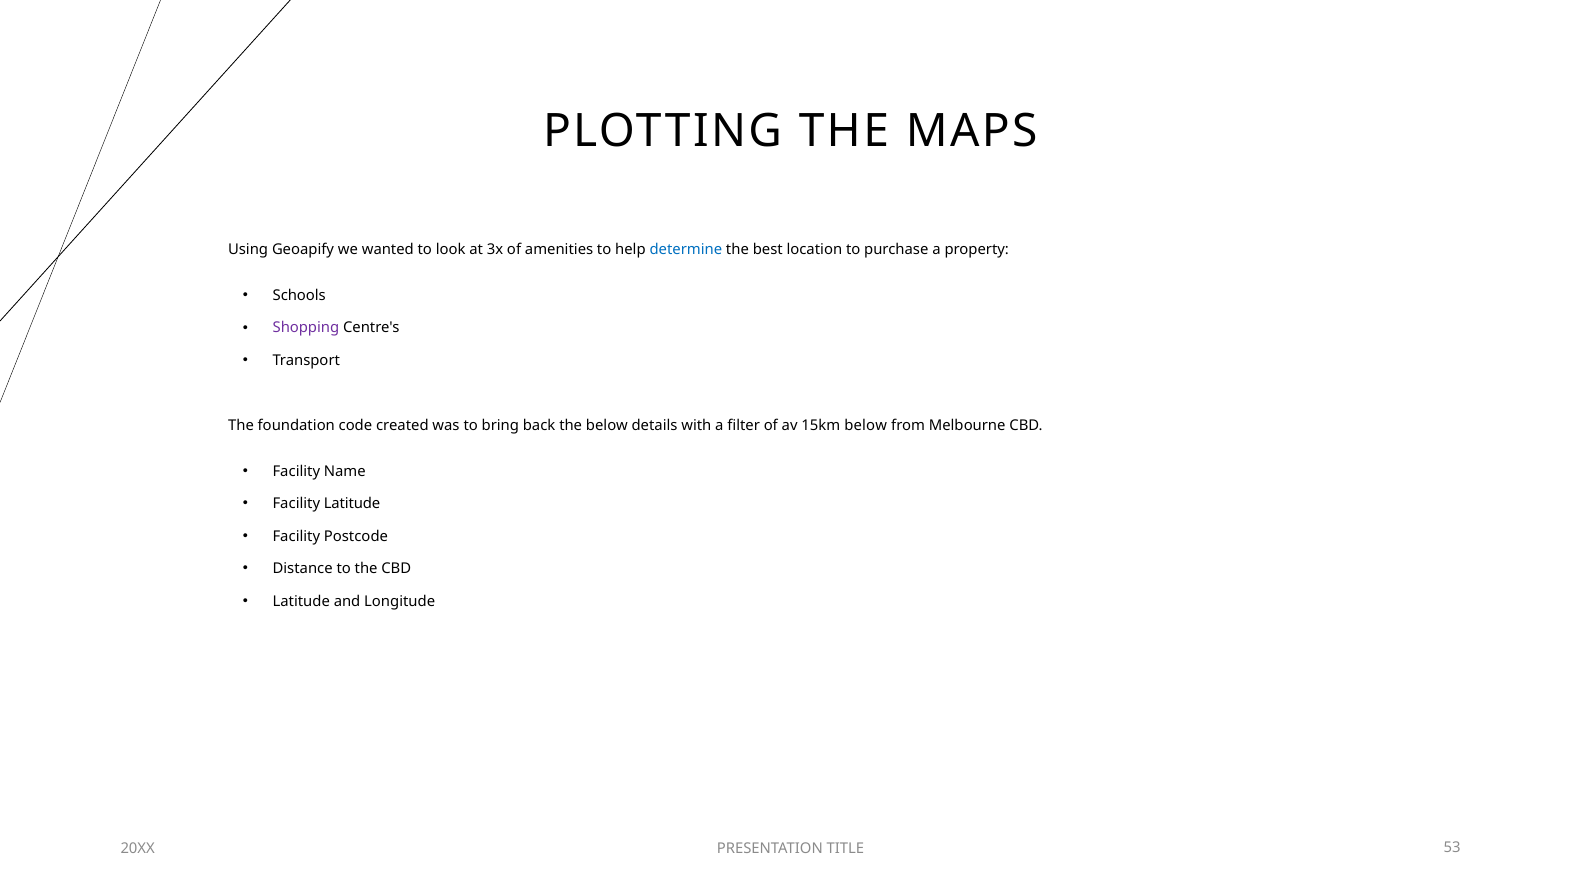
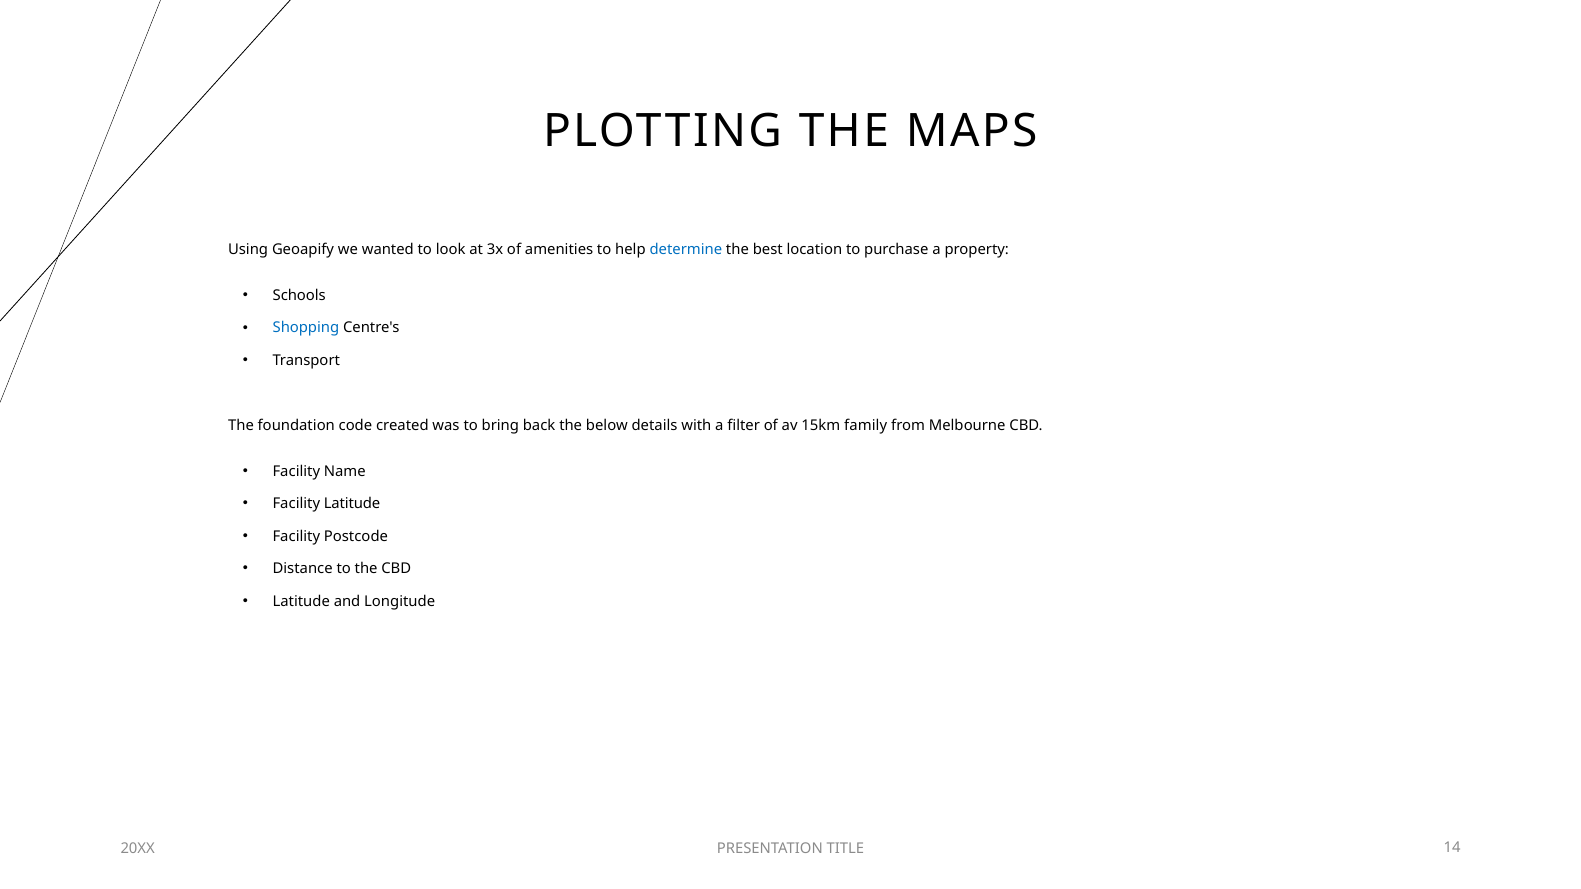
Shopping colour: purple -> blue (306, 328)
15km below: below -> family (866, 426)
53: 53 -> 14 (1452, 848)
